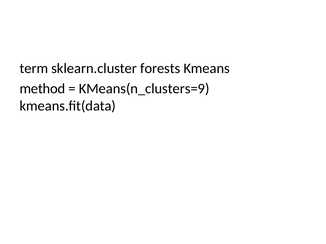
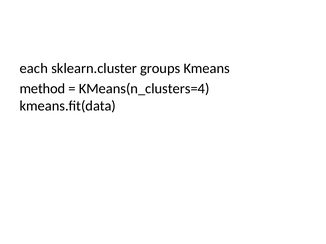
term: term -> each (34, 68)
forests: forests -> groups (160, 68)
KMeans(n_clusters=9: KMeans(n_clusters=9 -> KMeans(n_clusters=4 (144, 89)
